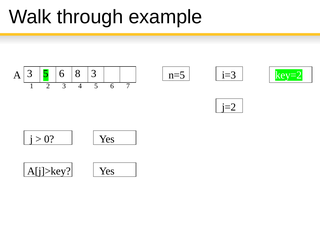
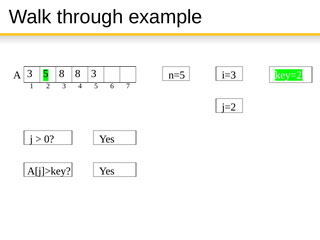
3 5 6: 6 -> 8 (62, 74)
